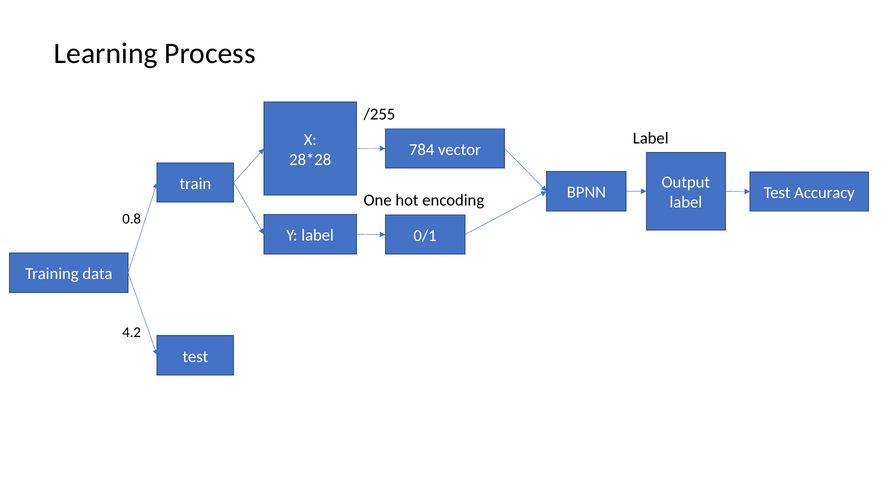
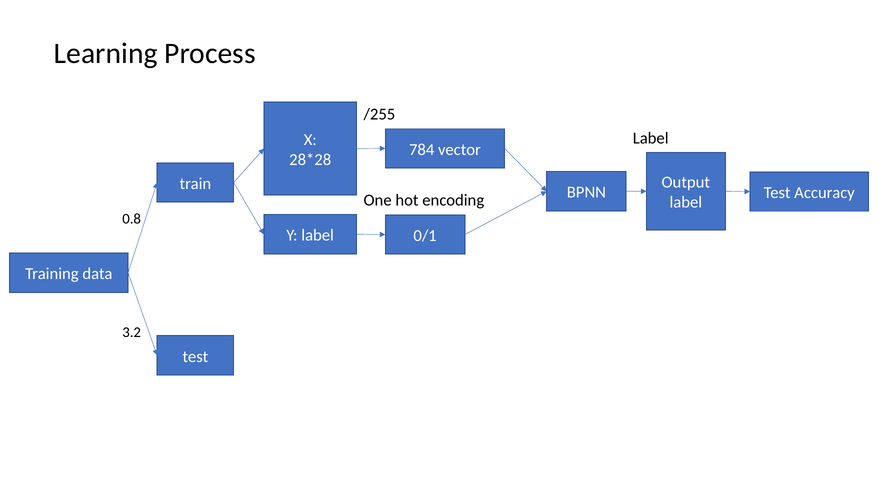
4.2: 4.2 -> 3.2 (132, 332)
